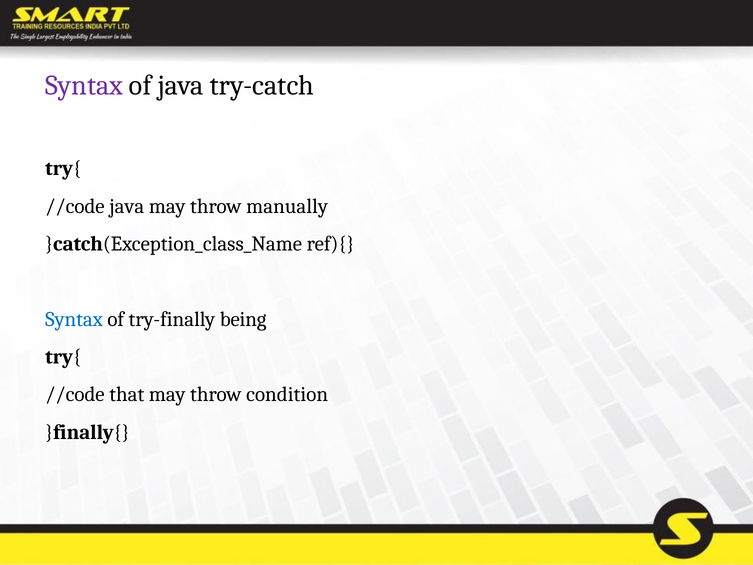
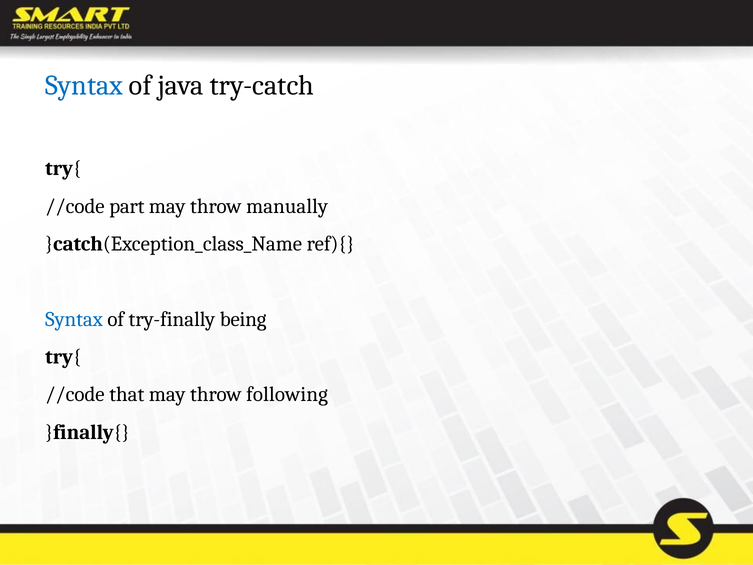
Syntax colour: purple -> blue (84, 85)
//code java: java -> part (127, 206)
condition: condition -> following (287, 394)
